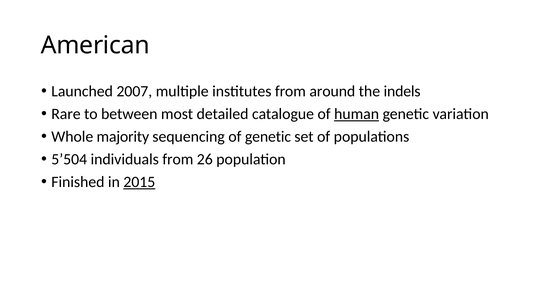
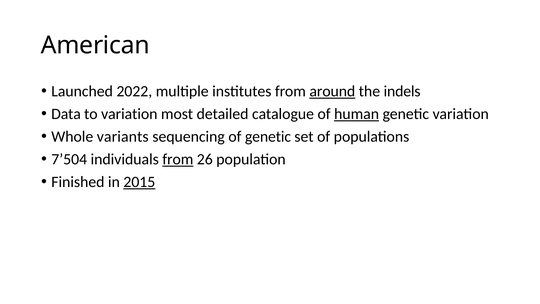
2007: 2007 -> 2022 (134, 91)
around underline: none -> present (332, 91)
Rare: Rare -> Data (66, 114)
to between: between -> variation (129, 114)
majority: majority -> variants (123, 137)
5’504: 5’504 -> 7’504 (69, 159)
from underline: none -> present (178, 159)
